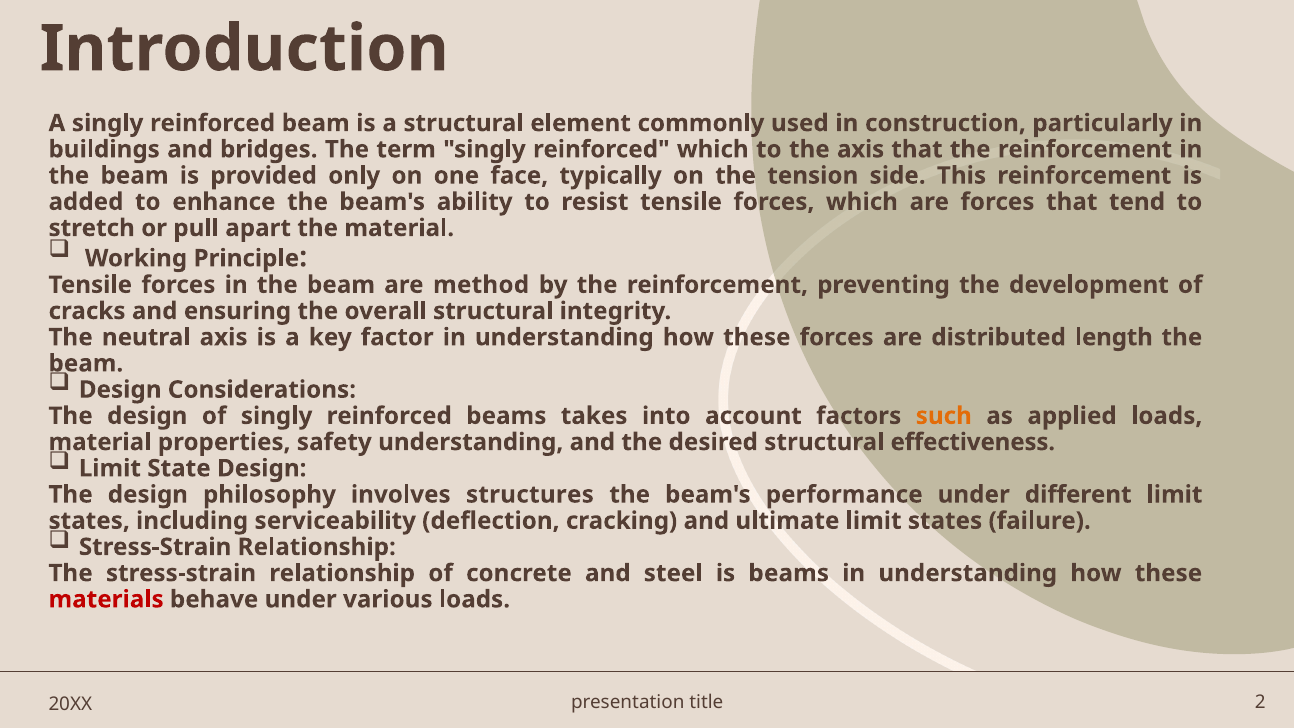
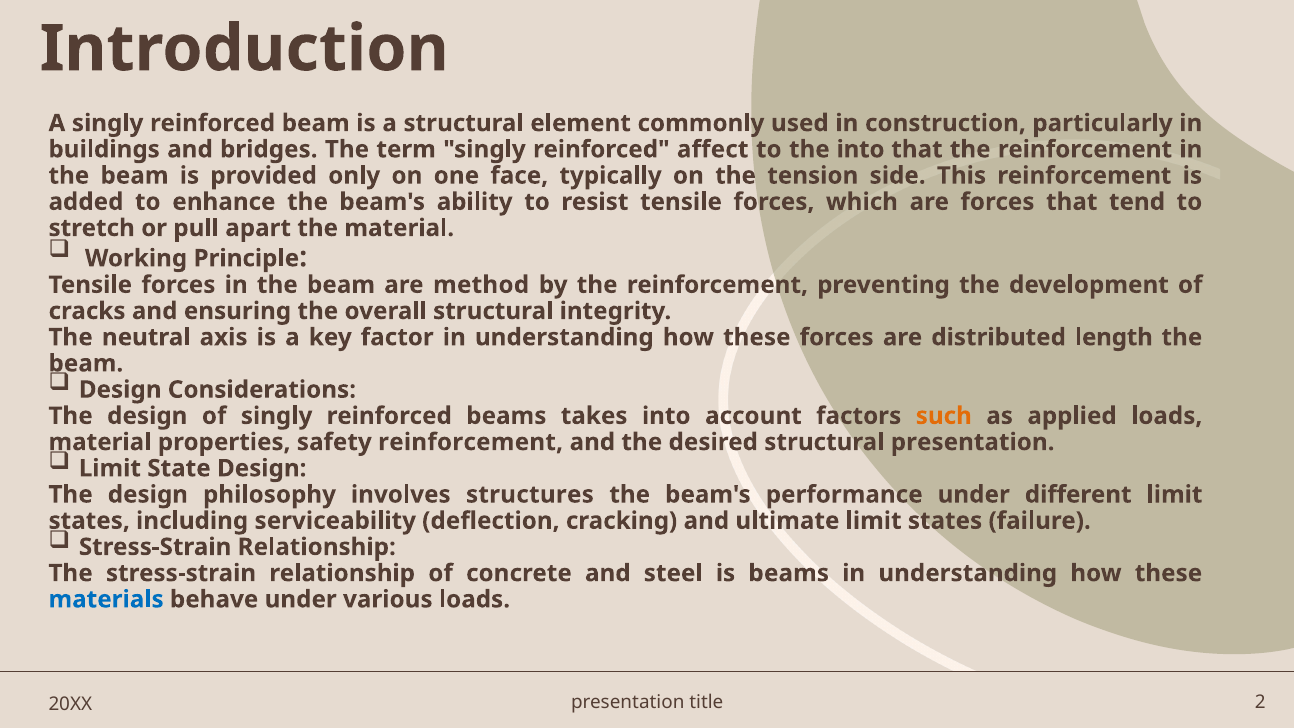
reinforced which: which -> affect (713, 149)
the axis: axis -> into (861, 149)
safety understanding: understanding -> reinforcement (471, 442)
structural effectiveness: effectiveness -> presentation (973, 442)
materials colour: red -> blue (106, 599)
